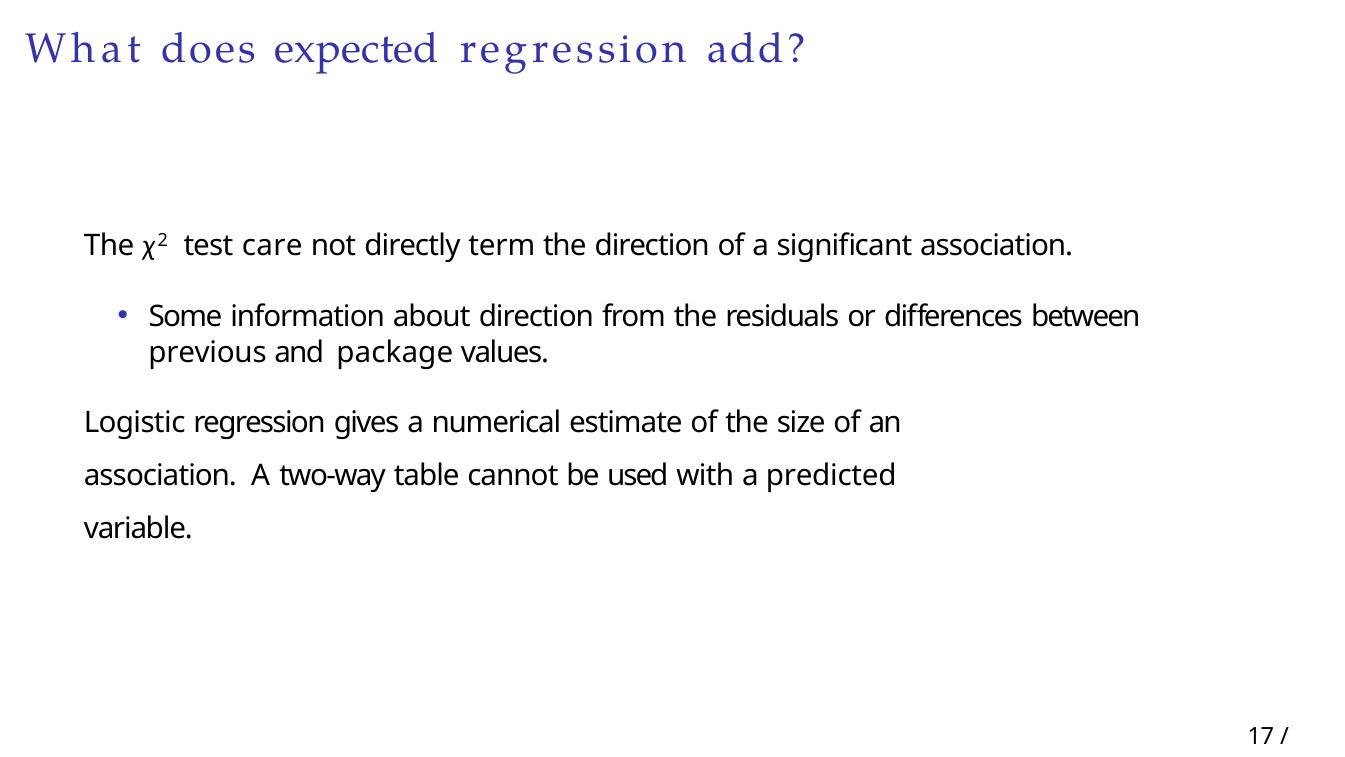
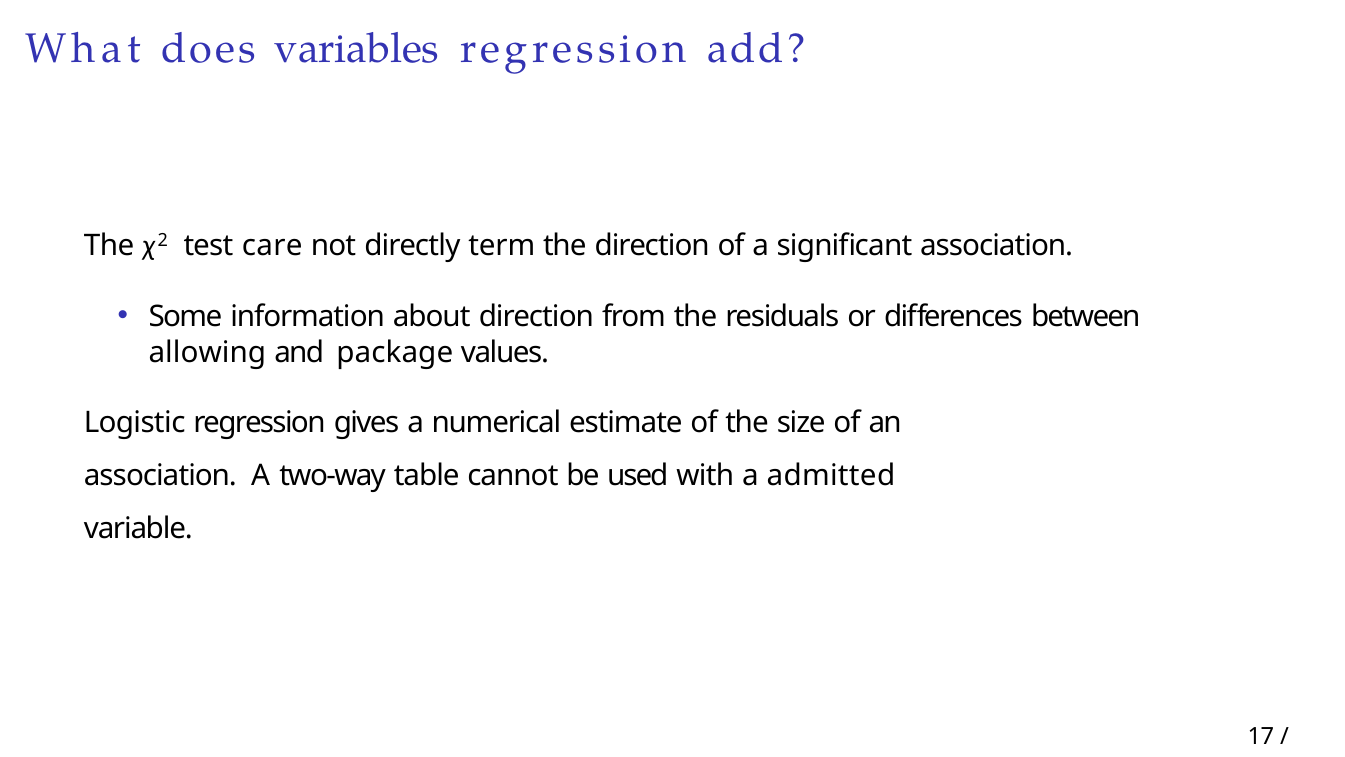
expected: expected -> variables (357, 49)
previous: previous -> allowing (207, 352)
predicted: predicted -> admitted (831, 476)
